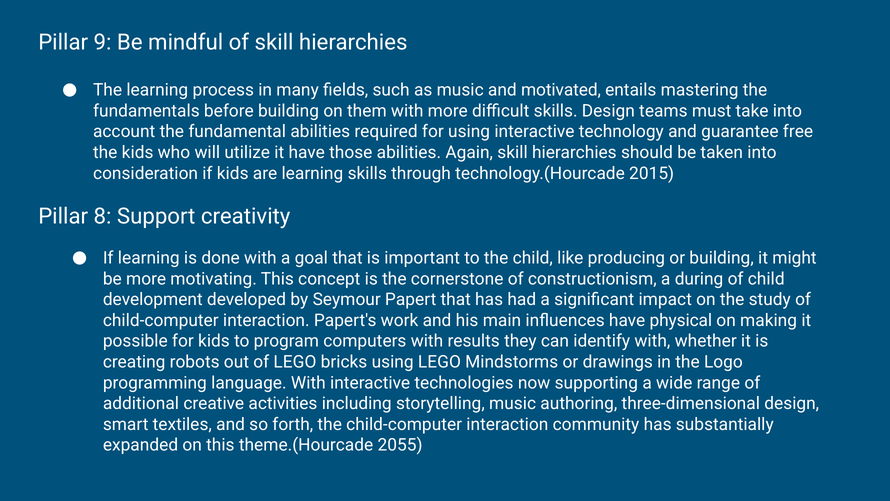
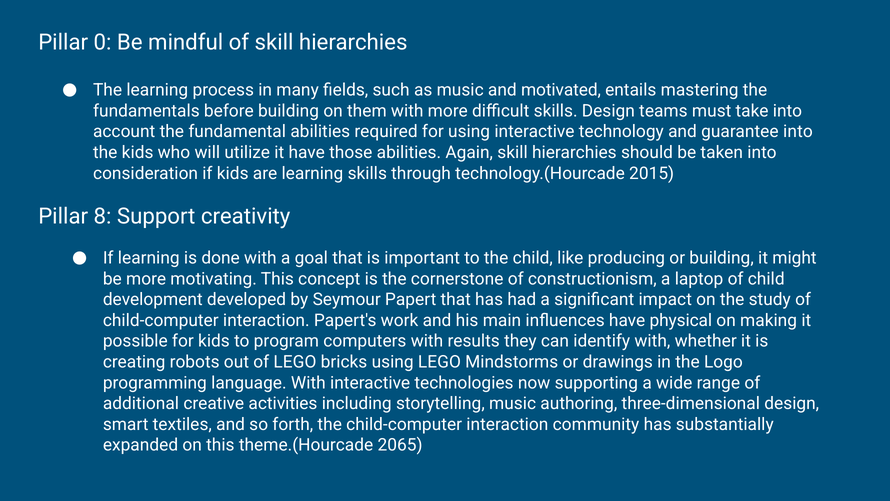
9: 9 -> 0 (102, 43)
guarantee free: free -> into (798, 132)
during: during -> laptop (699, 279)
2055: 2055 -> 2065 (400, 445)
